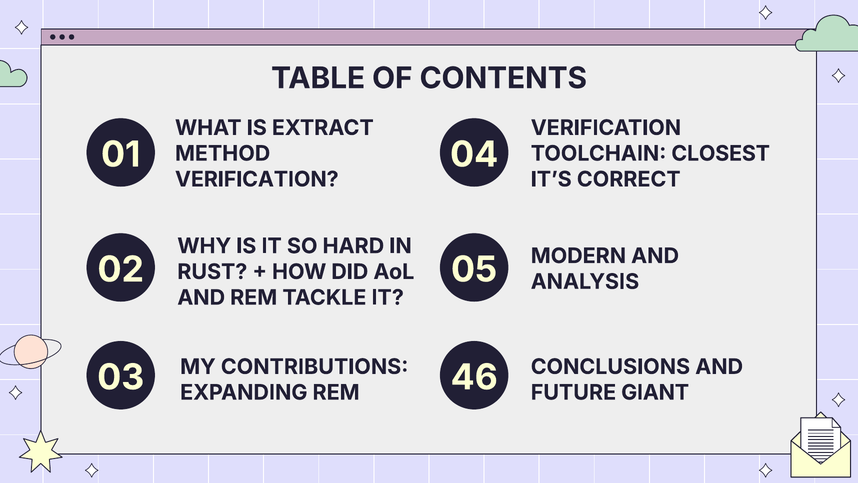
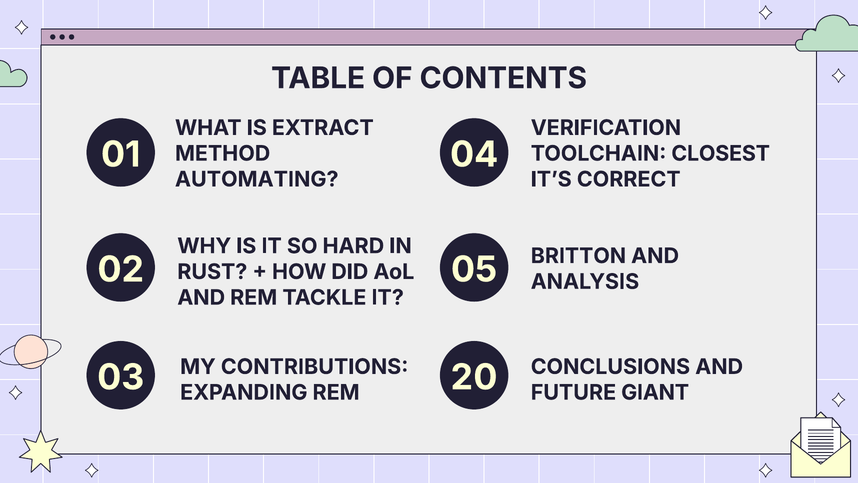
VERIFICATION: VERIFICATION -> AUTOMATING (257, 179)
MODERN: MODERN -> BRITTON (578, 256)
46: 46 -> 20 (474, 377)
